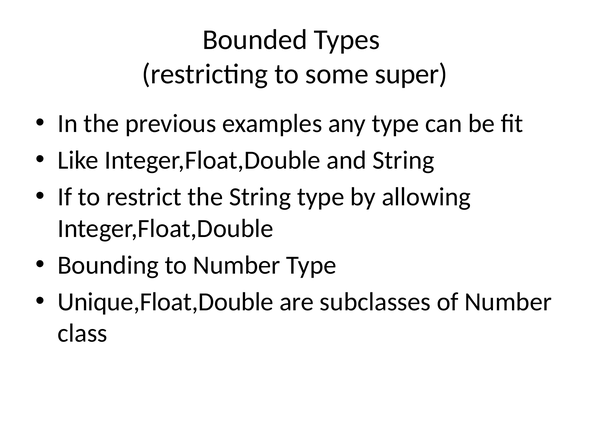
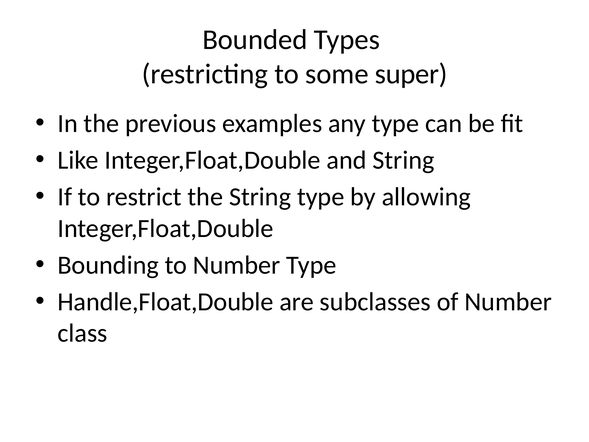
Unique,Float,Double: Unique,Float,Double -> Handle,Float,Double (165, 302)
